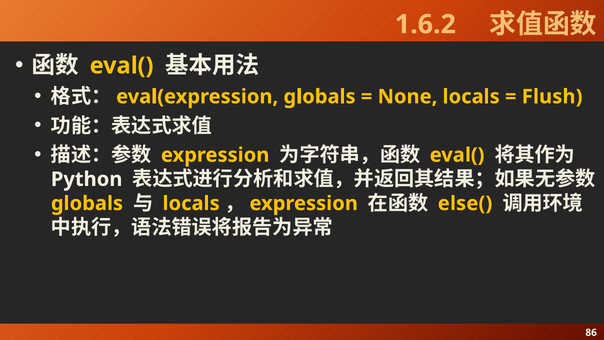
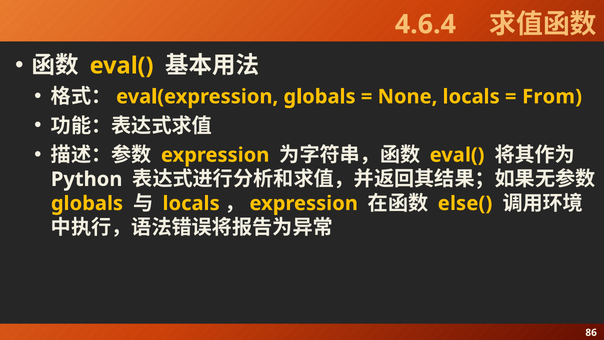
1.6.2: 1.6.2 -> 4.6.4 (425, 24)
Flush: Flush -> From (552, 97)
